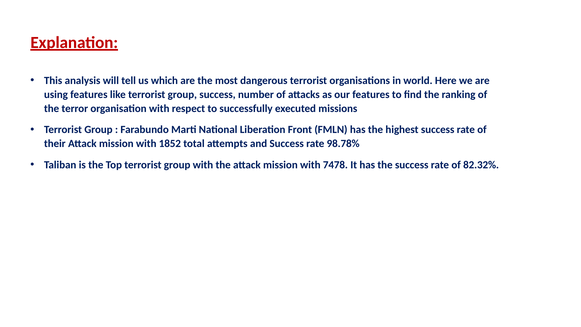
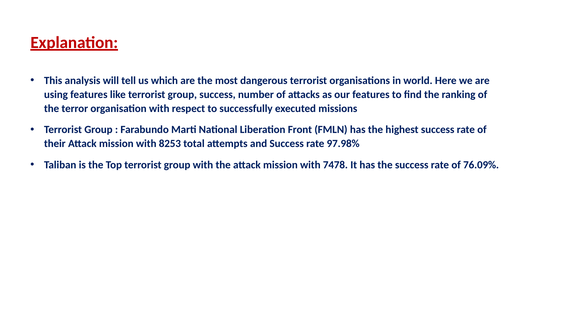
1852: 1852 -> 8253 (170, 144)
98.78%: 98.78% -> 97.98% (343, 144)
82.32%: 82.32% -> 76.09% (481, 165)
